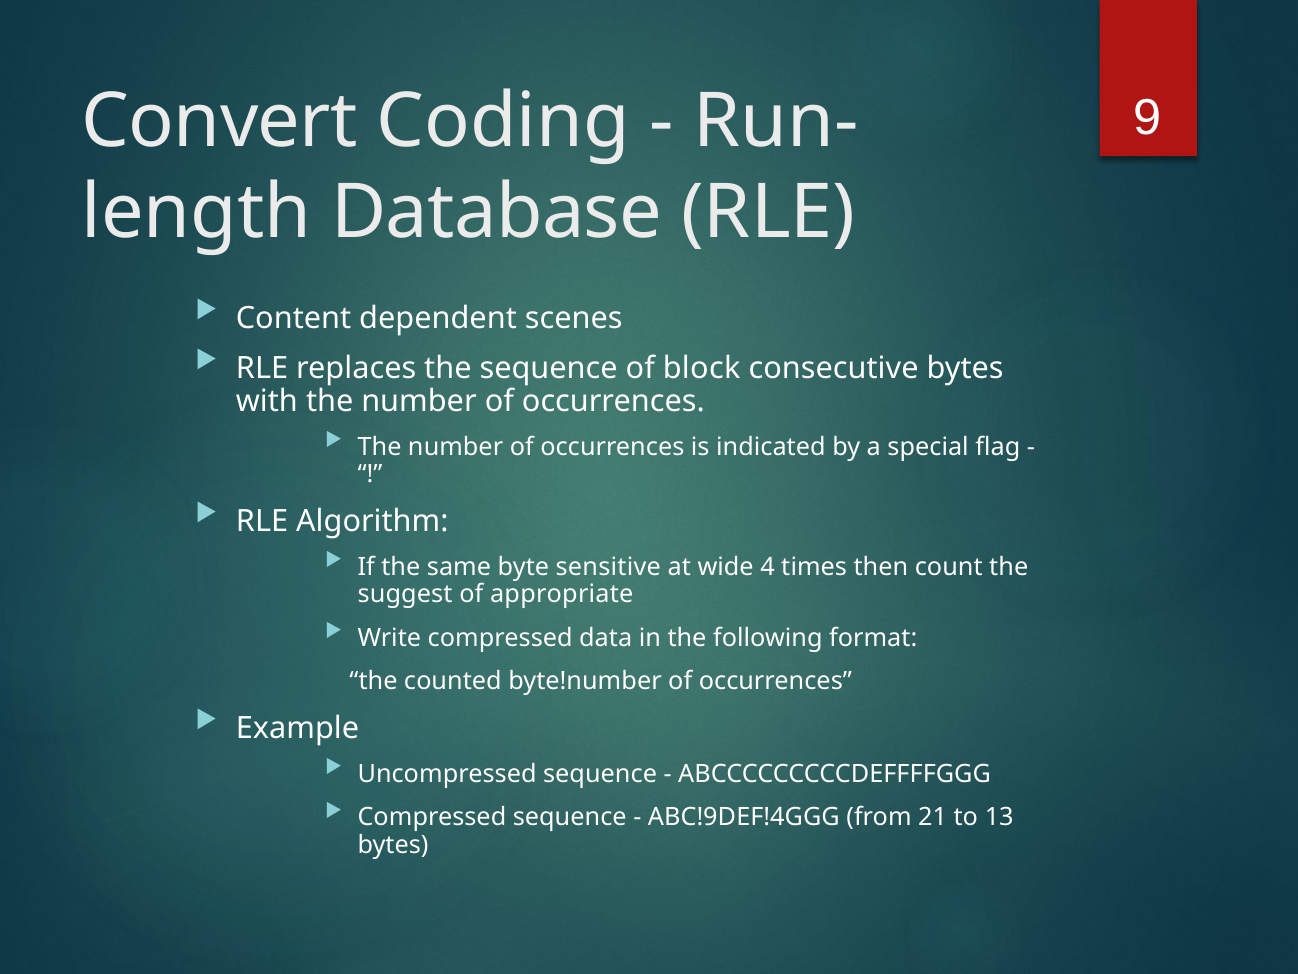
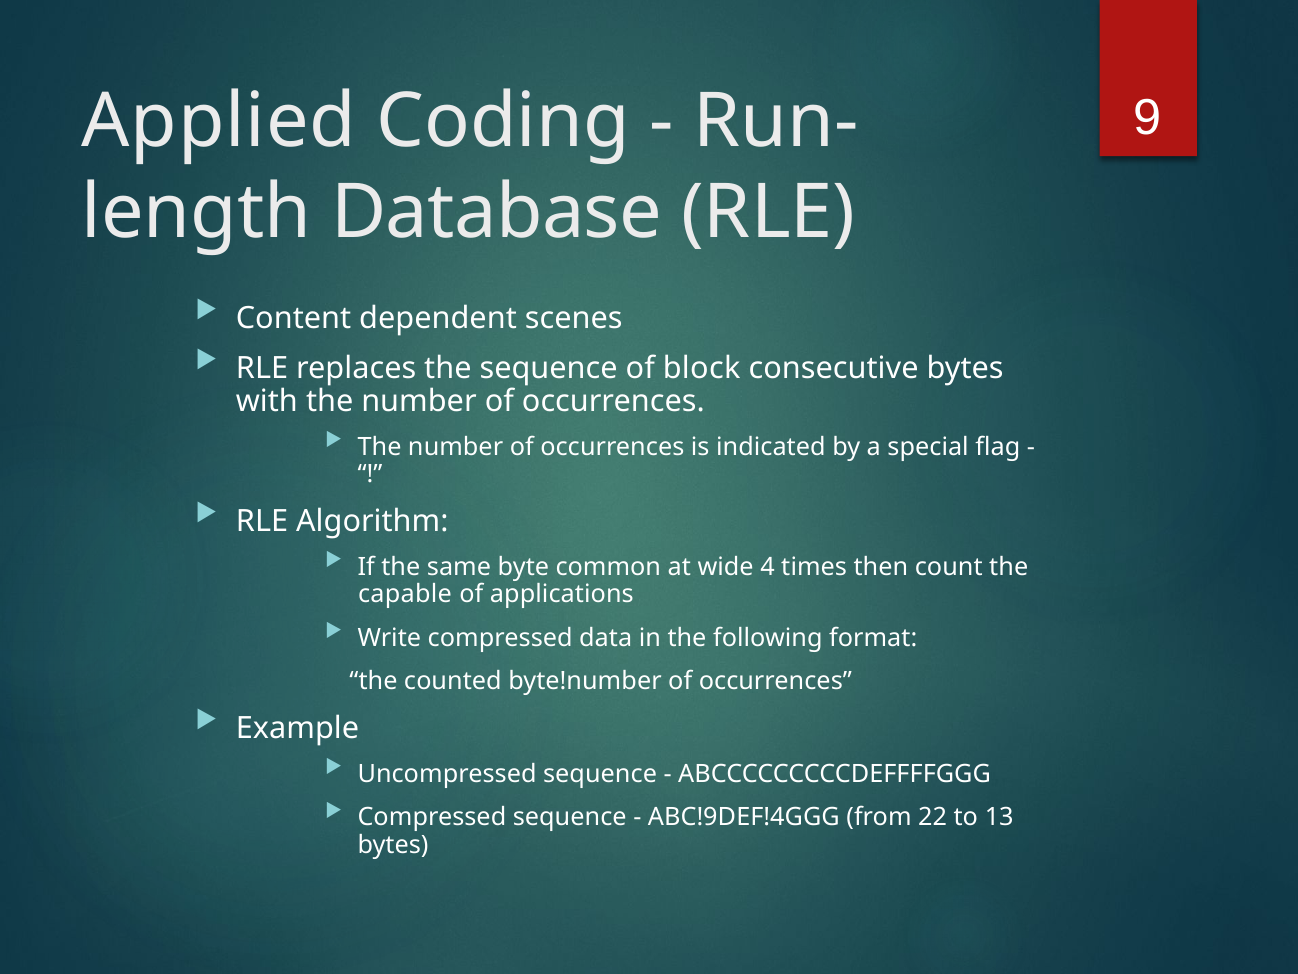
Convert: Convert -> Applied (219, 122)
sensitive: sensitive -> common (608, 567)
suggest: suggest -> capable (405, 594)
appropriate: appropriate -> applications (562, 594)
21: 21 -> 22 (933, 817)
